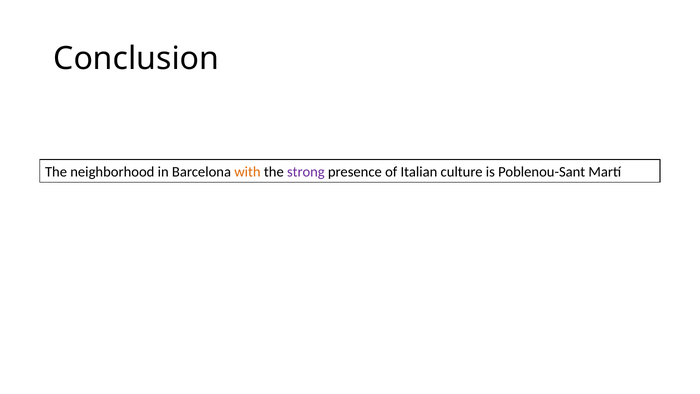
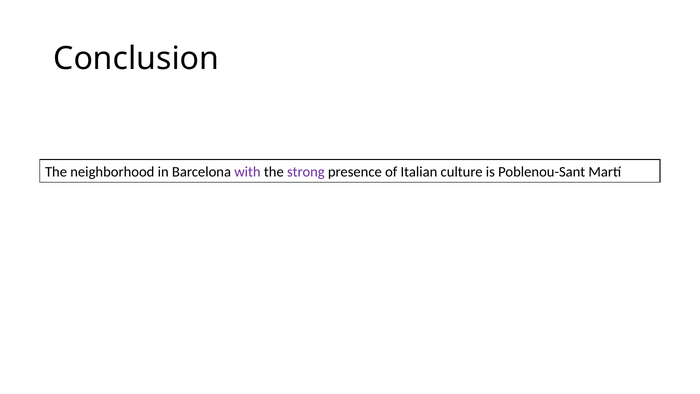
with colour: orange -> purple (247, 172)
